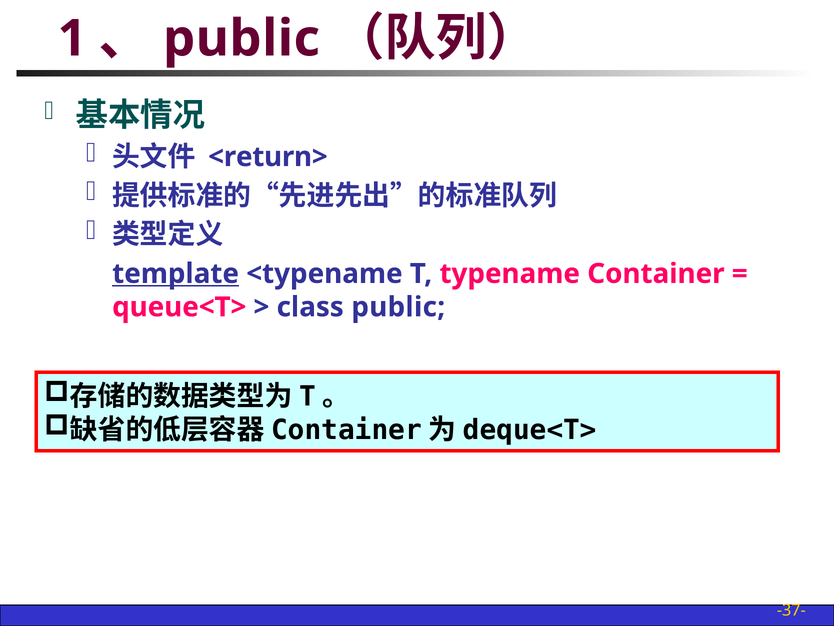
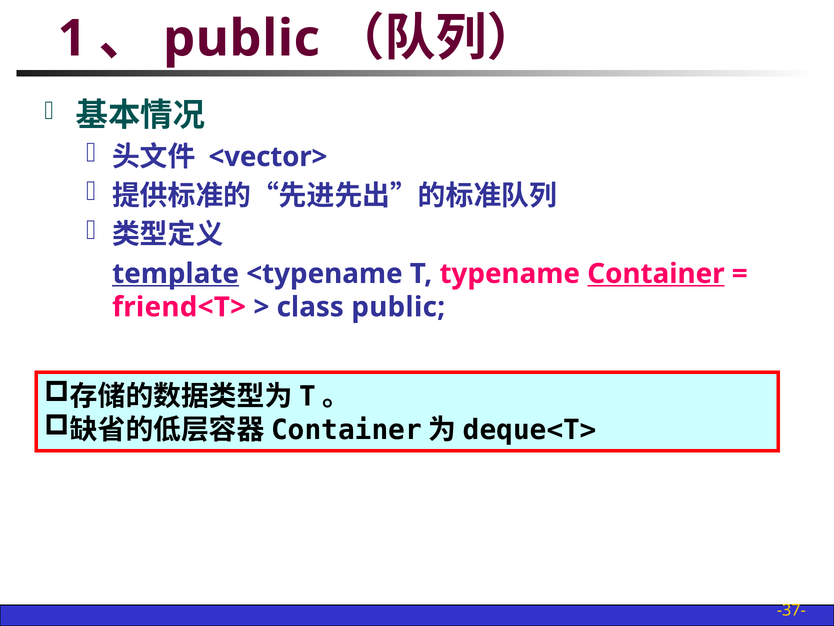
<return>: <return> -> <vector> (268, 157)
Container underline: none -> present (656, 273)
queue<T>: queue<T> -> friend<T> (179, 307)
